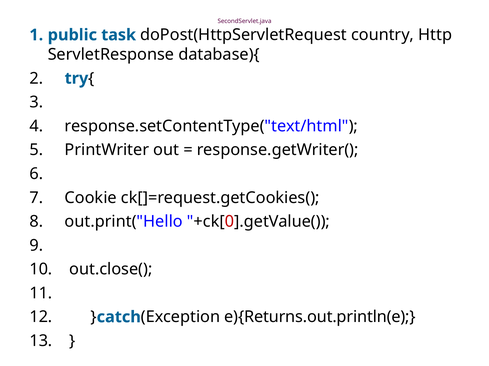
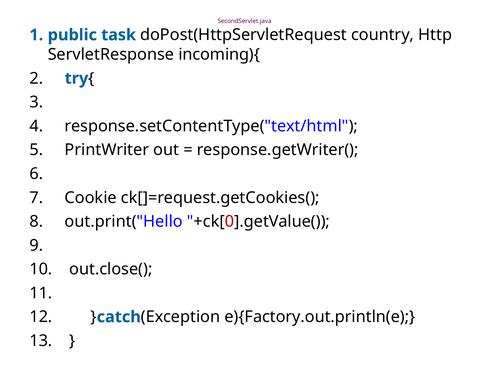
database){: database){ -> incoming){ (219, 55)
e){Returns.out.println(e: e){Returns.out.println(e -> e){Factory.out.println(e (320, 318)
